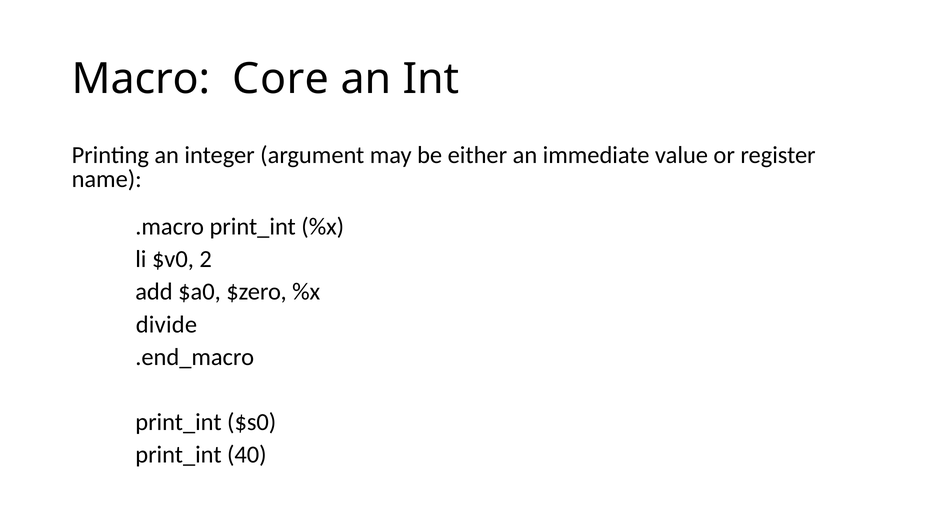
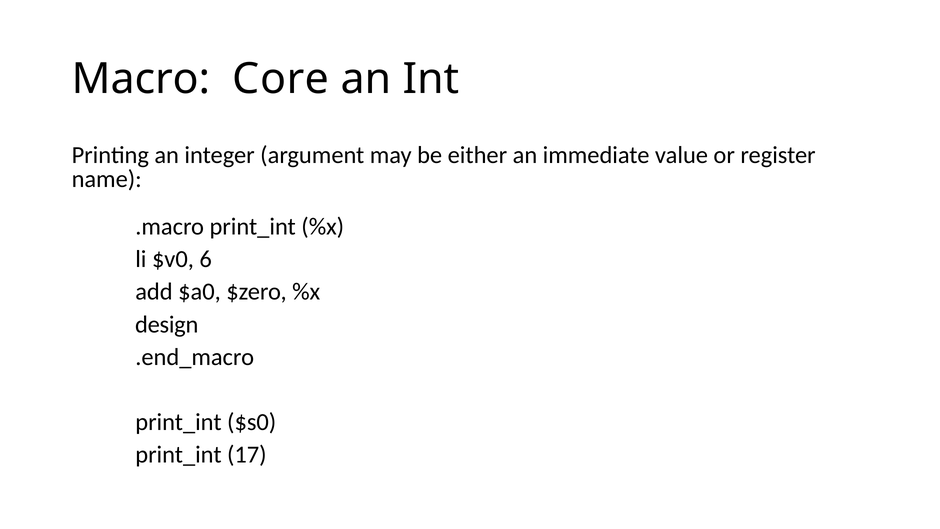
2: 2 -> 6 (206, 259)
divide: divide -> design (167, 324)
40: 40 -> 17 (247, 455)
